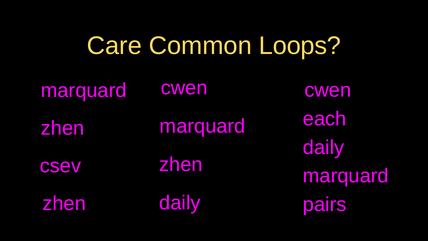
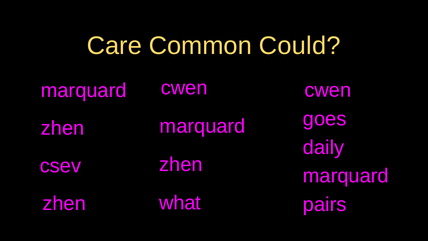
Loops: Loops -> Could (300, 46)
each: each -> goes (325, 119)
daily: daily -> what (180, 203)
